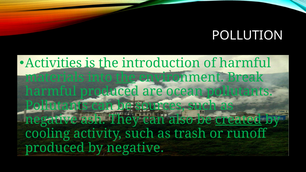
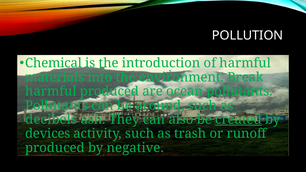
Activities: Activities -> Chemical (54, 63)
the underline: present -> none (126, 77)
sources: sources -> around (160, 106)
negative: negative -> decibels (51, 120)
cooling: cooling -> devices (48, 134)
